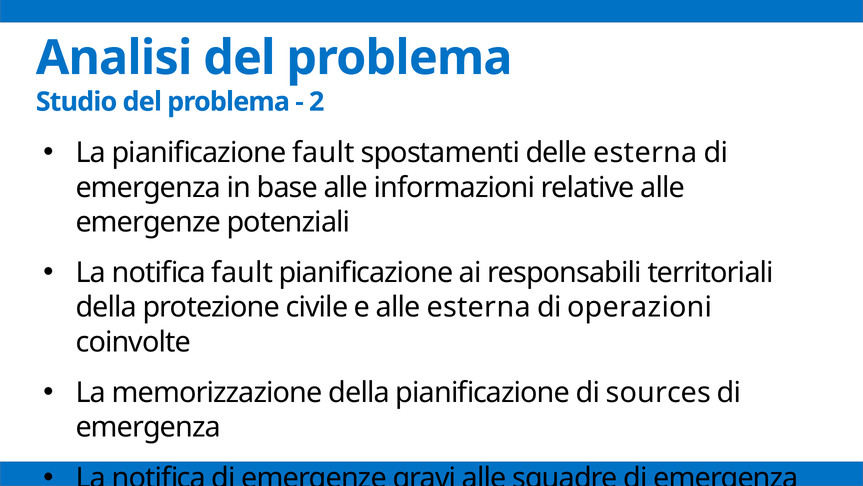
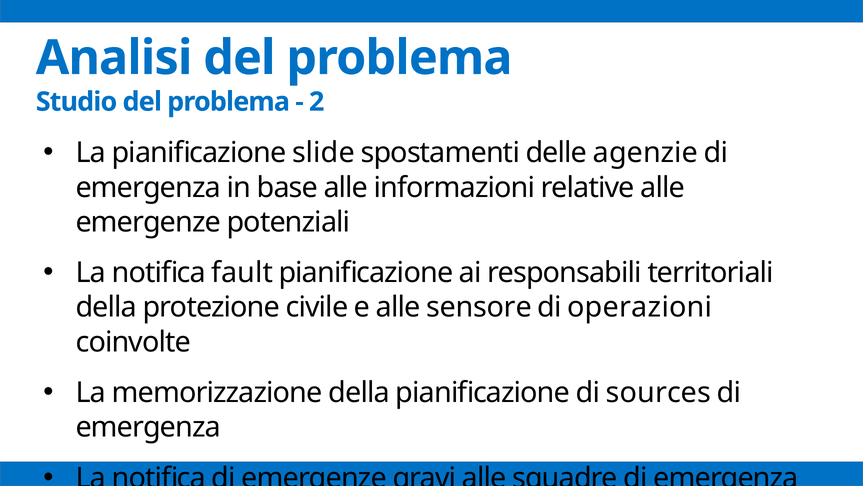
pianificazione fault: fault -> slide (324, 153)
delle esterna: esterna -> agenzie (645, 153)
alle esterna: esterna -> sensore (479, 307)
